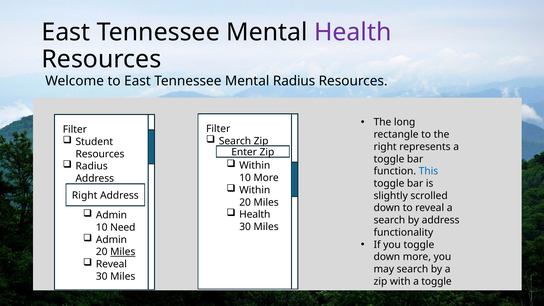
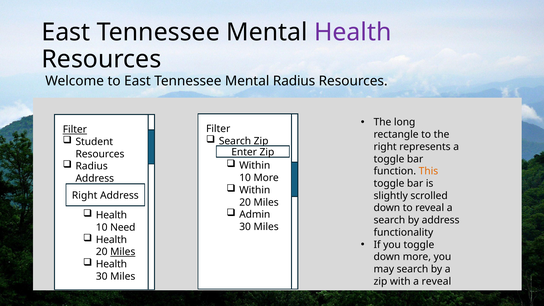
Filter underline: none -> present (75, 130)
This colour: blue -> orange (428, 171)
Health: Health -> Admin (255, 215)
Admin: Admin -> Health (111, 215)
Admin: Admin -> Health (111, 240)
Reveal: Reveal -> Health (111, 264)
with a toggle: toggle -> reveal (436, 281)
